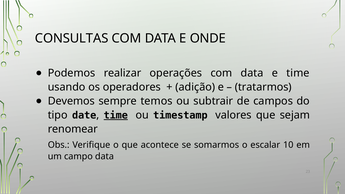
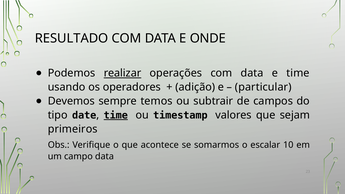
CONSULTAS: CONSULTAS -> RESULTADO (72, 38)
realizar underline: none -> present (122, 73)
tratarmos: tratarmos -> particular (263, 87)
renomear: renomear -> primeiros (73, 129)
